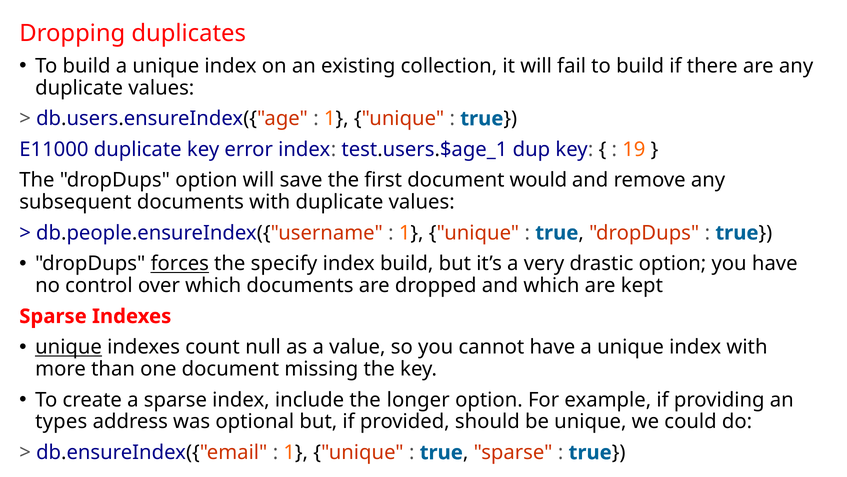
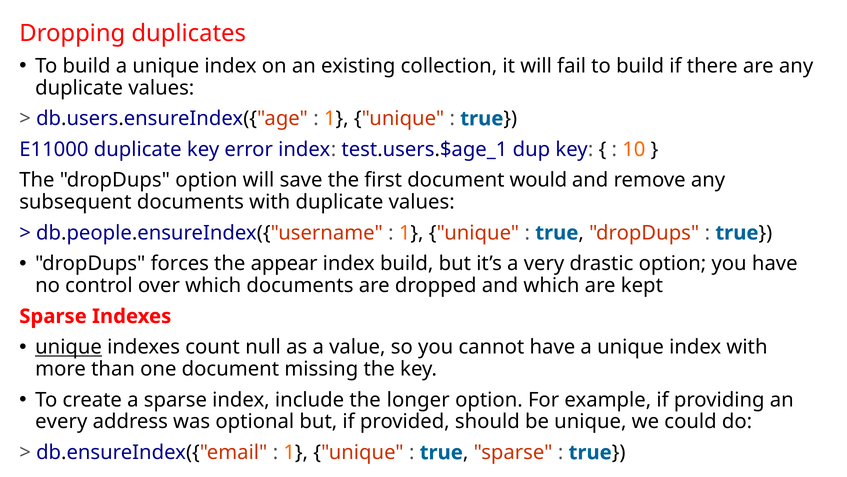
19: 19 -> 10 (634, 149)
forces underline: present -> none (180, 263)
specify: specify -> appear (284, 263)
types: types -> every (61, 421)
